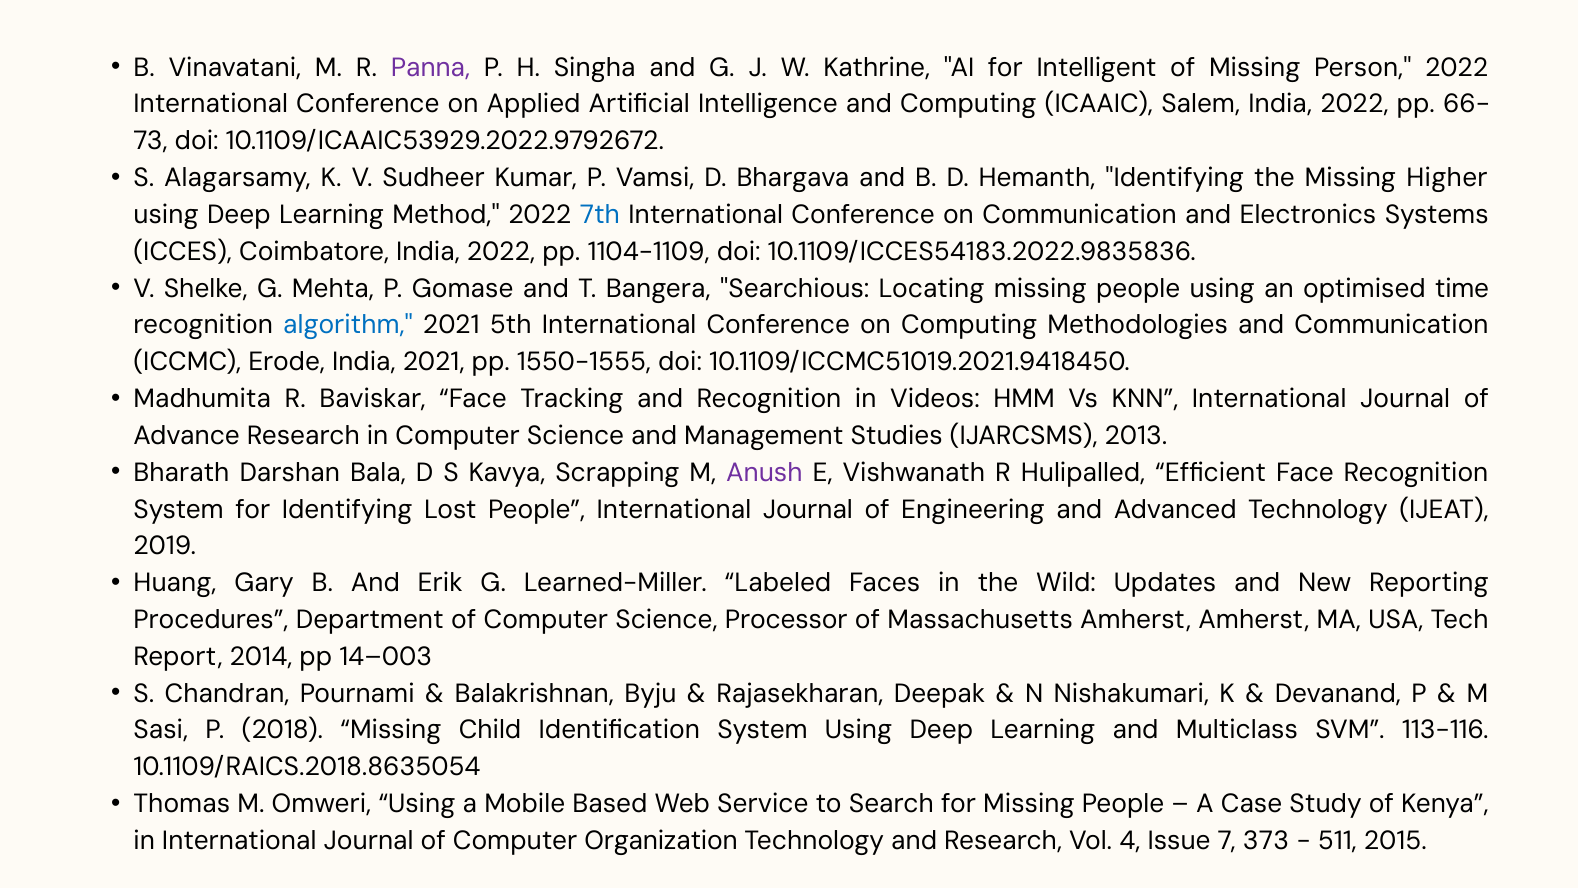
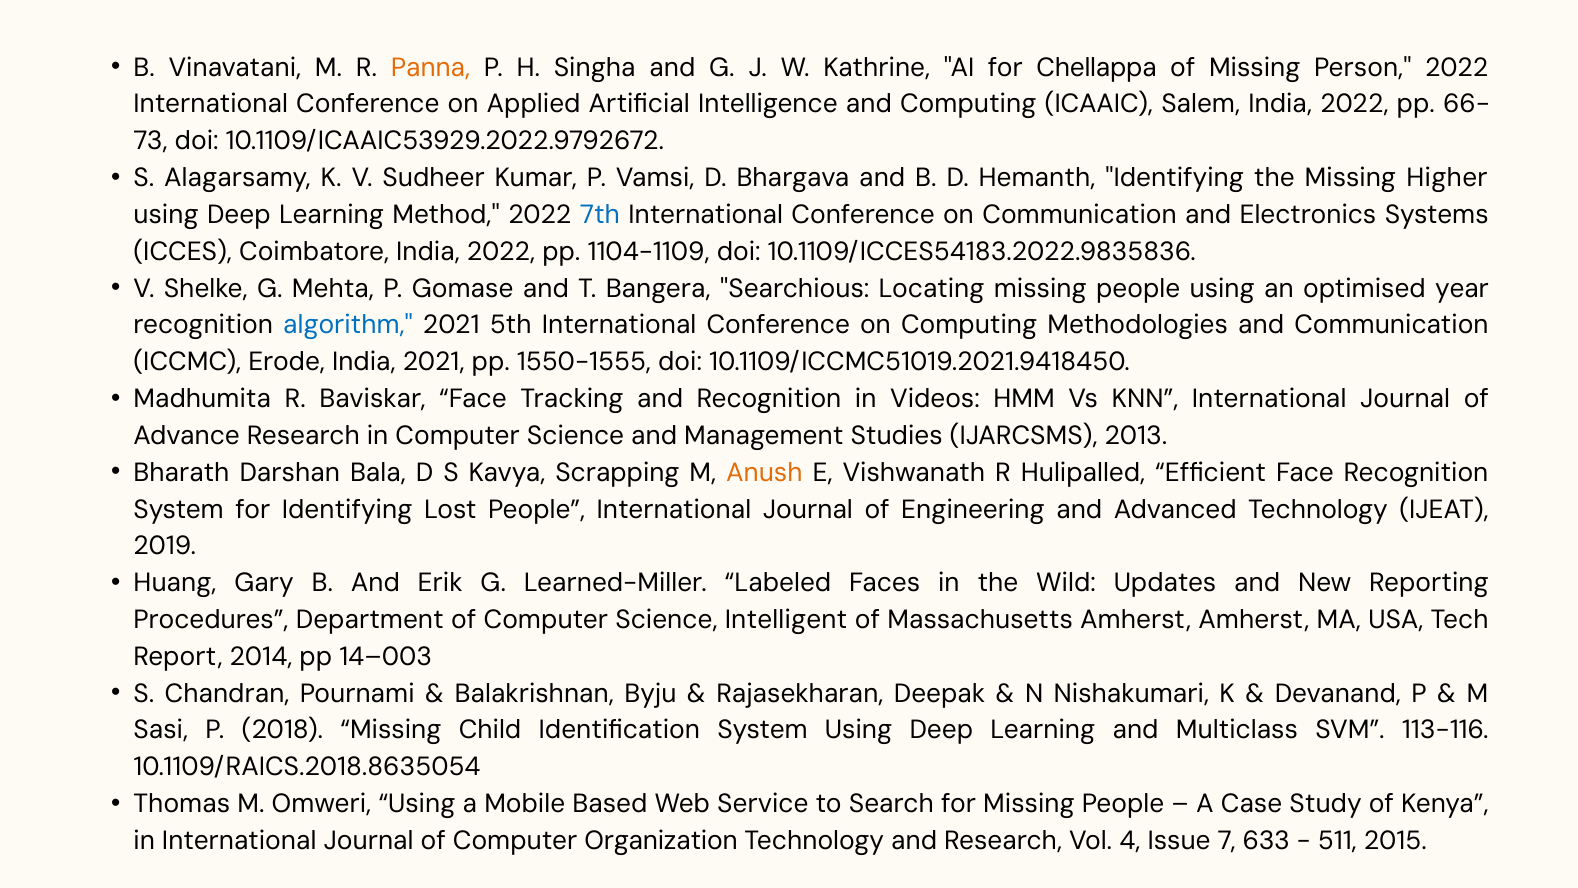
Panna colour: purple -> orange (431, 67)
Intelligent: Intelligent -> Chellappa (1097, 67)
time: time -> year (1462, 288)
Anush colour: purple -> orange (764, 472)
Processor: Processor -> Intelligent (786, 620)
373: 373 -> 633 (1266, 840)
